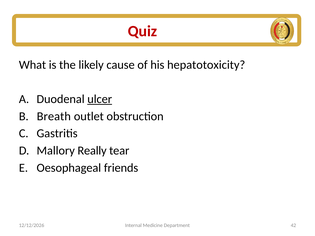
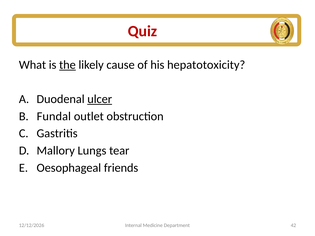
the underline: none -> present (67, 65)
Breath: Breath -> Fundal (54, 116)
Really: Really -> Lungs (92, 151)
